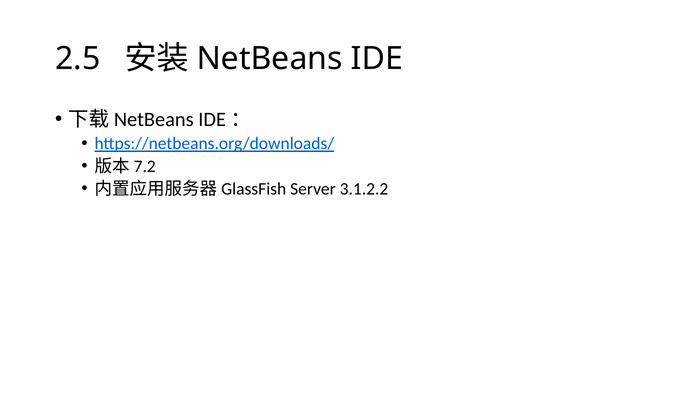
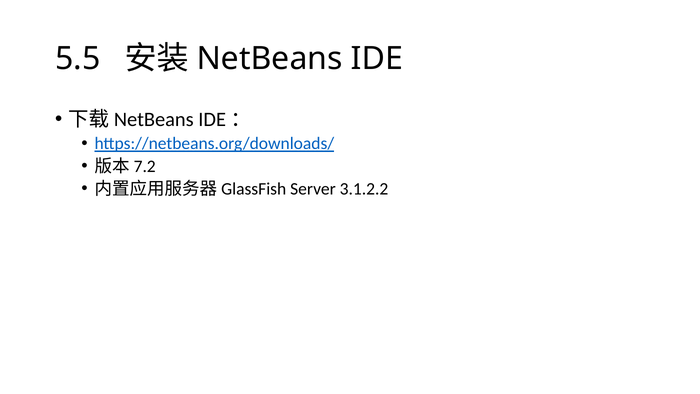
2.5: 2.5 -> 5.5 (78, 59)
